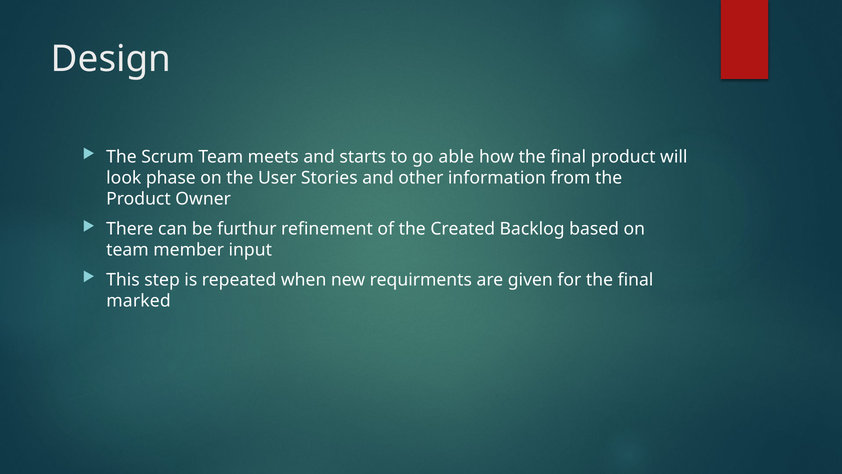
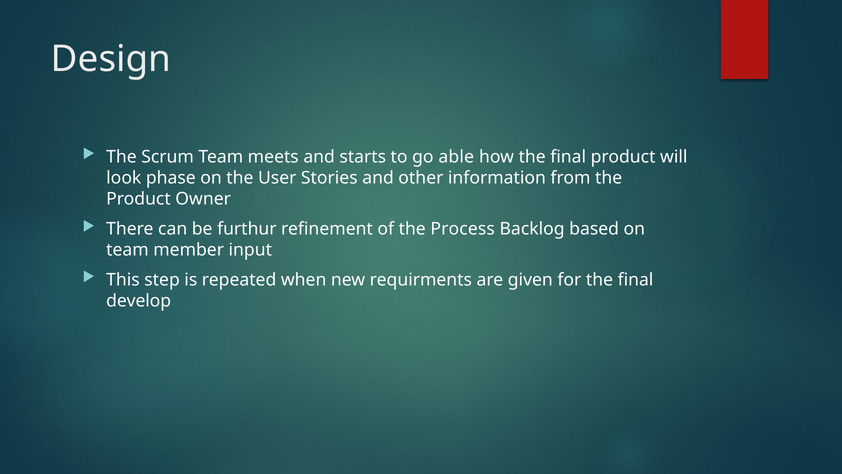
Created: Created -> Process (463, 229)
marked: marked -> develop (139, 301)
